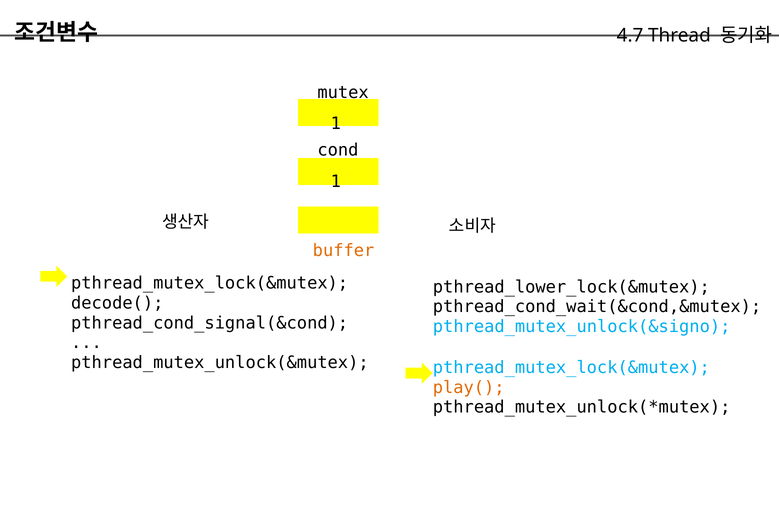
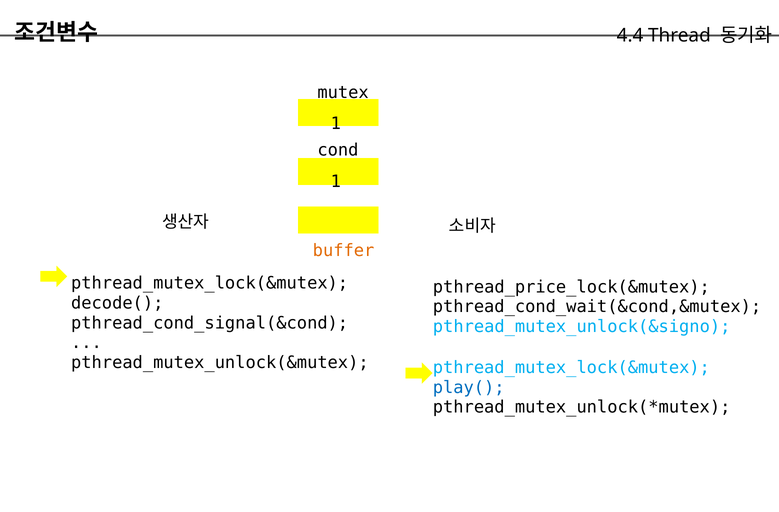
4.7: 4.7 -> 4.4 (630, 35)
pthread_lower_lock(&mutex: pthread_lower_lock(&mutex -> pthread_price_lock(&mutex (571, 287)
play( colour: orange -> blue (469, 387)
